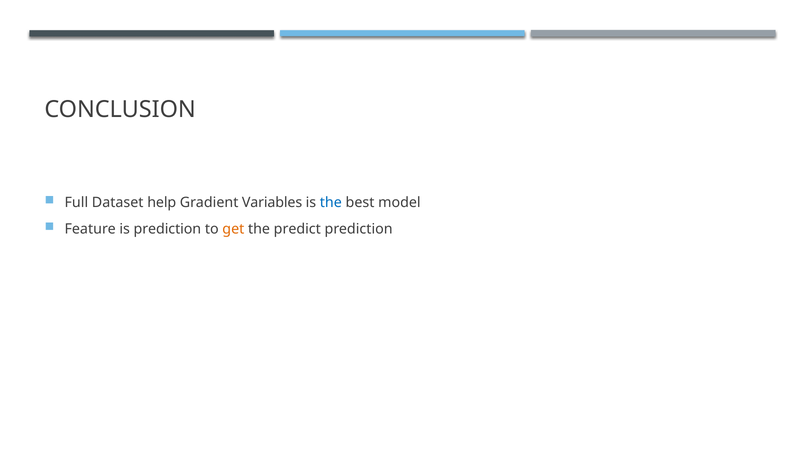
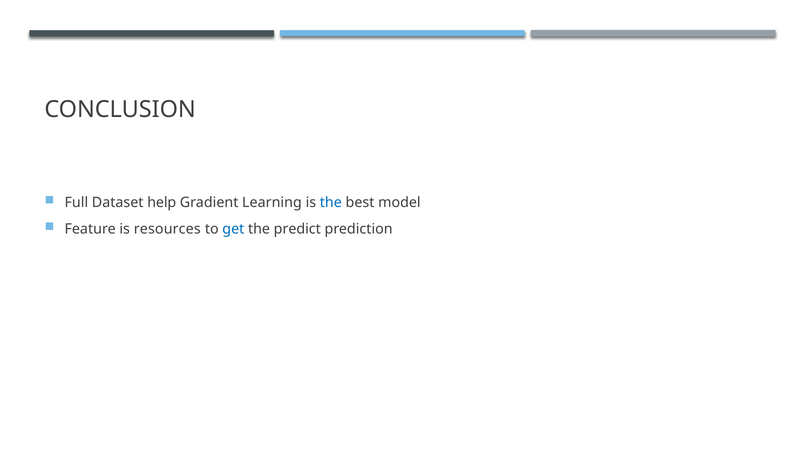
Variables: Variables -> Learning (272, 202)
is prediction: prediction -> resources (167, 229)
get colour: orange -> blue (233, 229)
